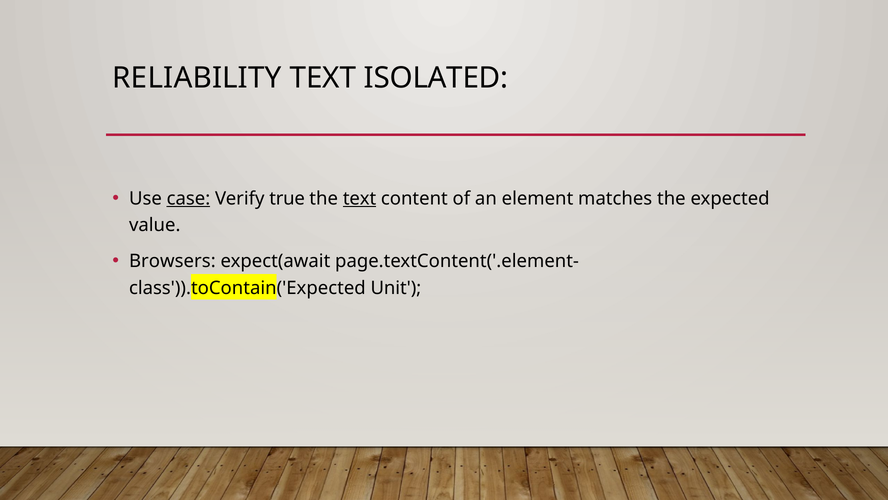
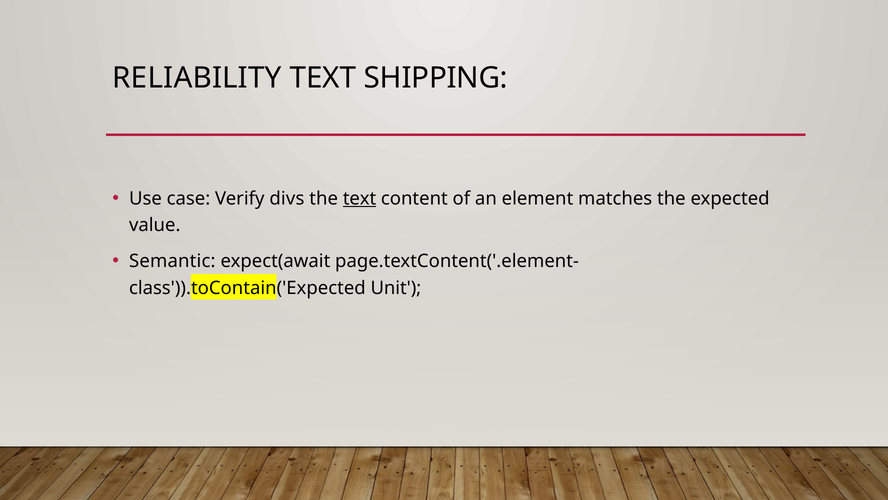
ISOLATED: ISOLATED -> SHIPPING (436, 78)
case underline: present -> none (188, 198)
true: true -> divs (287, 198)
Browsers: Browsers -> Semantic (172, 261)
